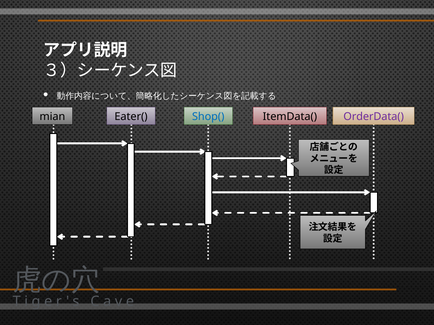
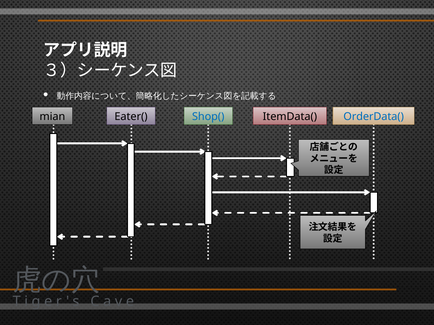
OrderData( colour: purple -> blue (374, 117)
